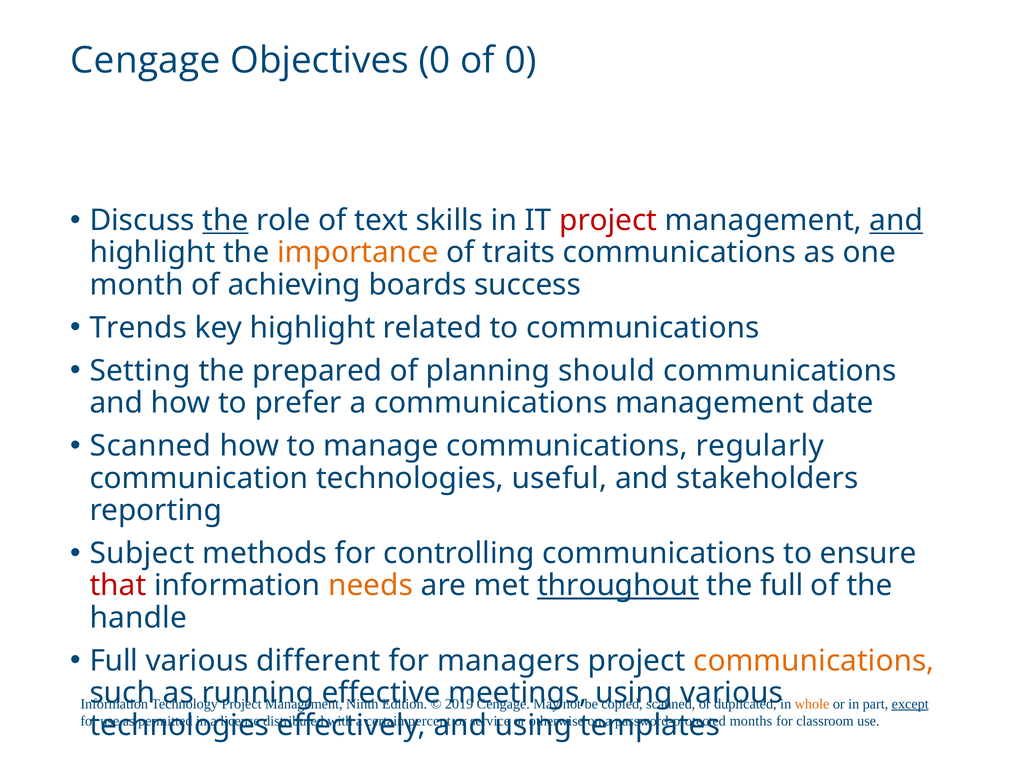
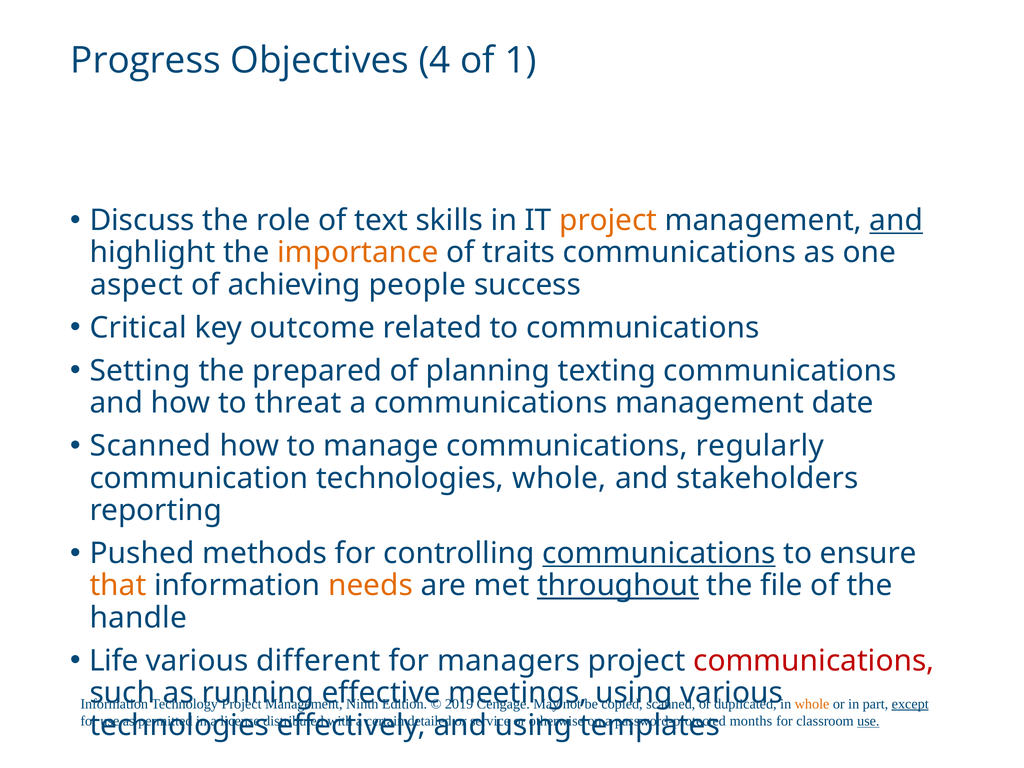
Cengage: Cengage -> Progress (146, 61)
Objectives 0: 0 -> 4 (435, 61)
of 0: 0 -> 1 (521, 61)
the underline: present -> none (226, 220)
project colour: red -> orange (608, 220)
month: month -> aspect (137, 285)
boards: boards -> people (417, 285)
Trends: Trends -> Critical (138, 328)
key highlight: highlight -> outcome (312, 328)
should: should -> texting (607, 371)
prefer: prefer -> threat (298, 403)
technologies useful: useful -> whole (559, 478)
Subject: Subject -> Pushed (142, 553)
communications underline: none -> present (659, 553)
that colour: red -> orange (118, 586)
the full: full -> file (782, 586)
Full: Full -> Life (114, 661)
communications colour: orange -> red (814, 661)
percent: percent -> detailed (430, 721)
use underline: none -> present (868, 721)
